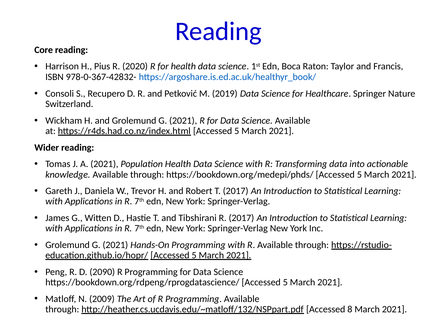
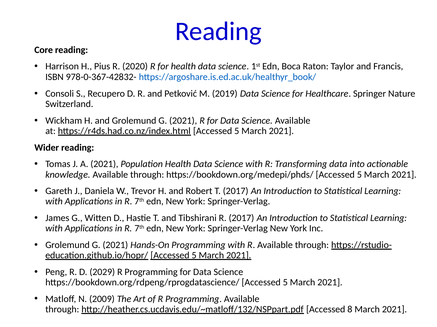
2090: 2090 -> 2029 (102, 273)
